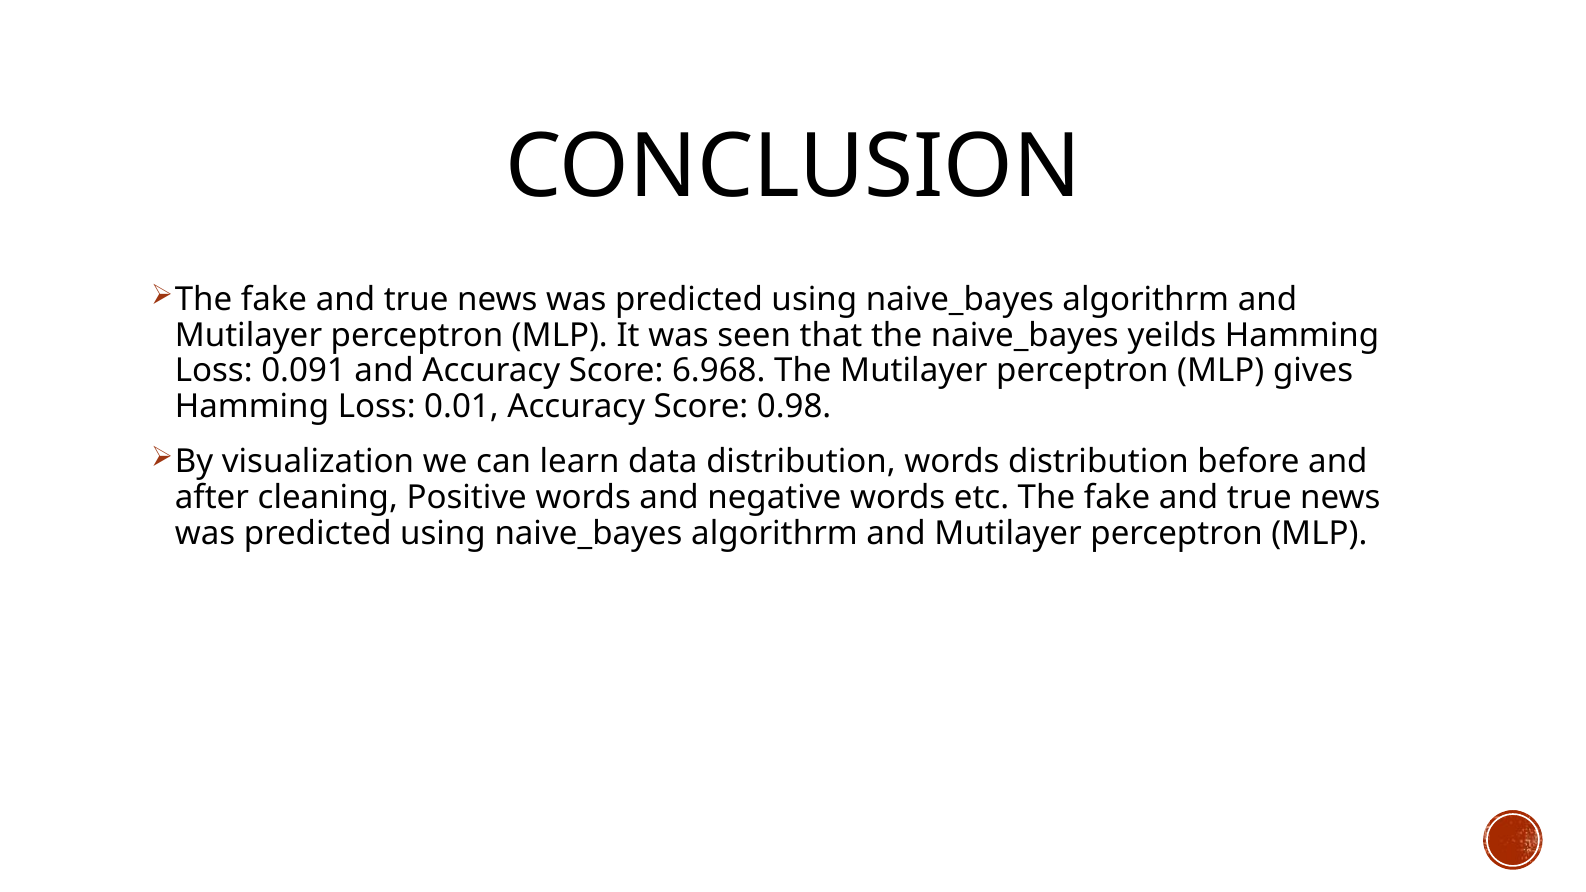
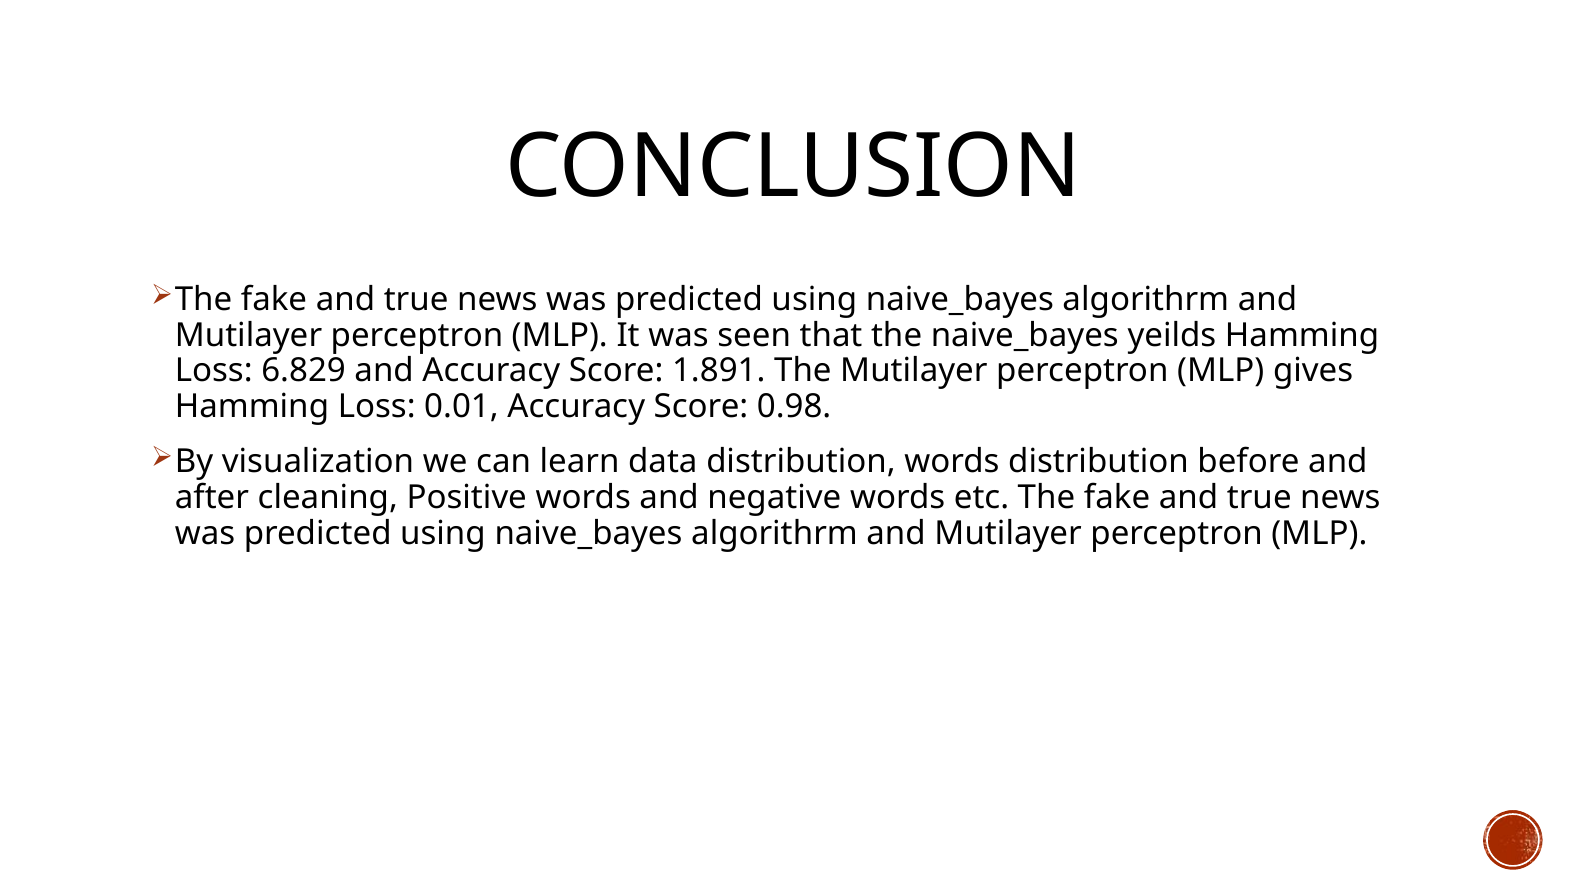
0.091: 0.091 -> 6.829 (304, 371)
6.968: 6.968 -> 1.891 (719, 371)
